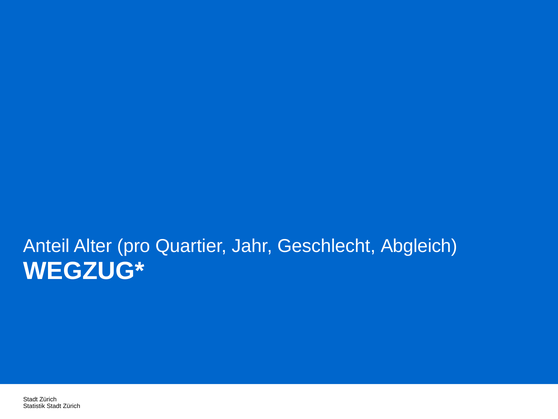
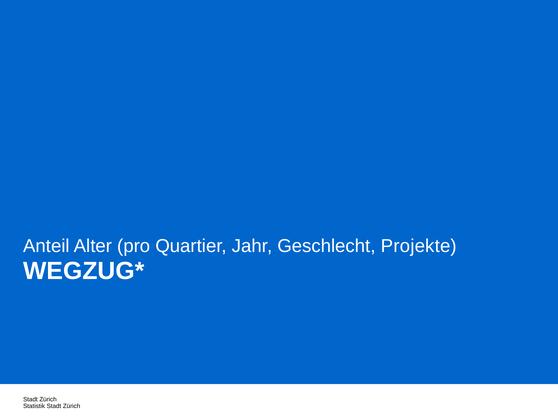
Abgleich: Abgleich -> Projekte (419, 246)
